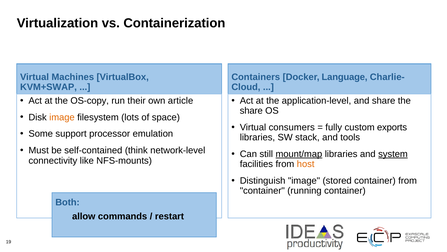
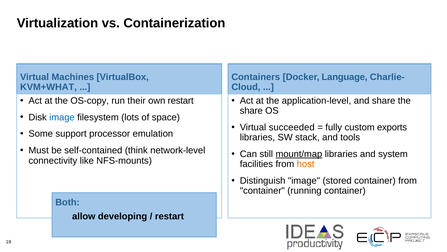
KVM+SWAP: KVM+SWAP -> KVM+WHAT (48, 87)
own article: article -> restart (181, 100)
image colour: orange -> blue (62, 117)
consumers: consumers -> succeeded (292, 127)
system underline: present -> none (393, 154)
commands: commands -> developing (123, 216)
